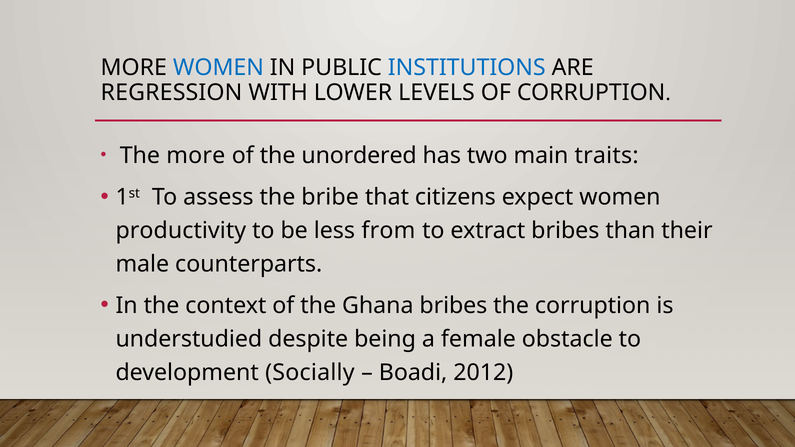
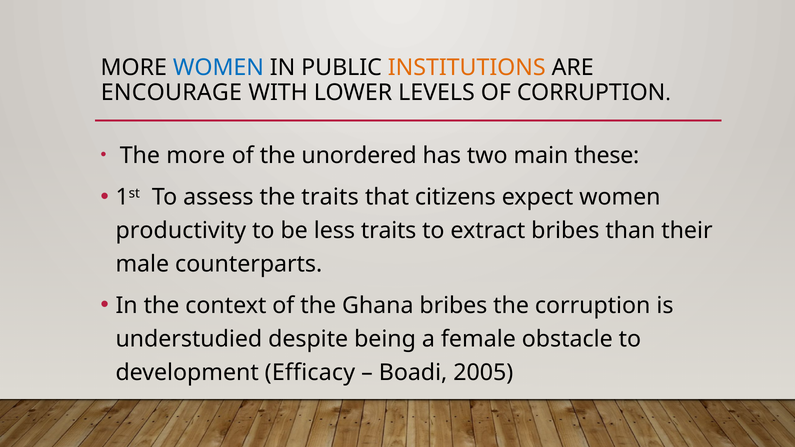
INSTITUTIONS colour: blue -> orange (467, 68)
REGRESSION: REGRESSION -> ENCOURAGE (171, 93)
traits: traits -> these (607, 156)
the bribe: bribe -> traits (330, 197)
less from: from -> traits (389, 231)
Socially: Socially -> Efficacy (310, 373)
2012: 2012 -> 2005 (483, 373)
